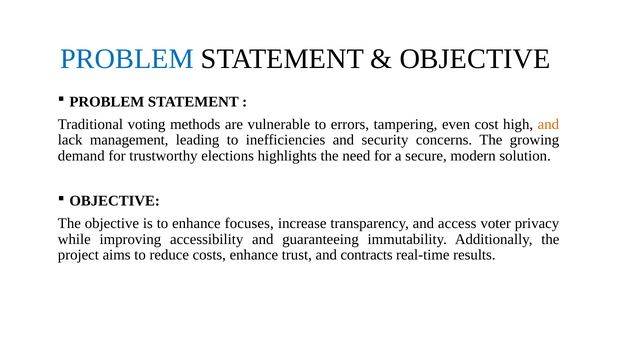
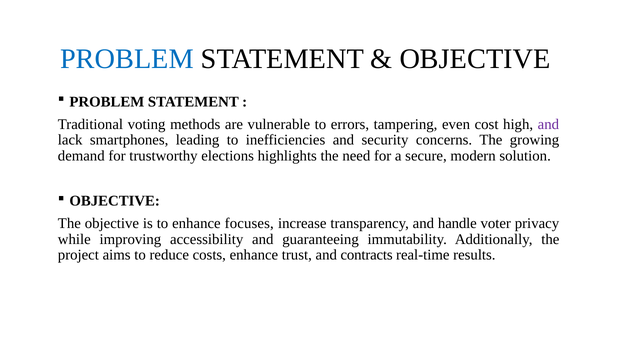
and colour: orange -> purple (548, 124)
management: management -> smartphones (129, 140)
access: access -> handle (457, 224)
